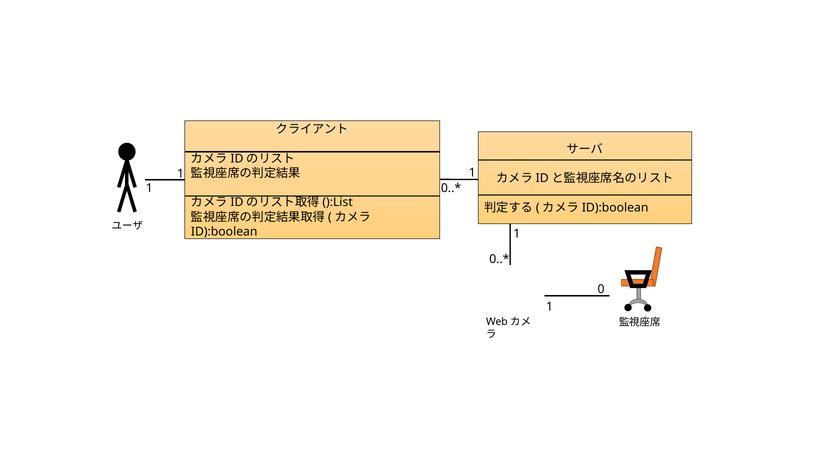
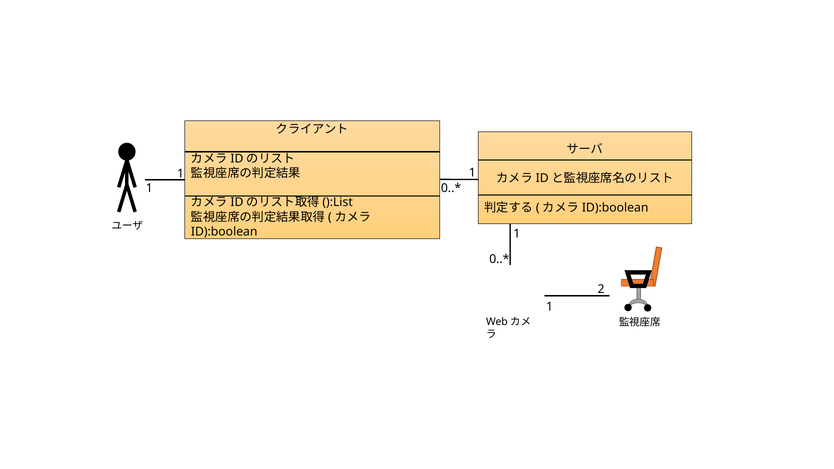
0: 0 -> 2 (601, 289)
